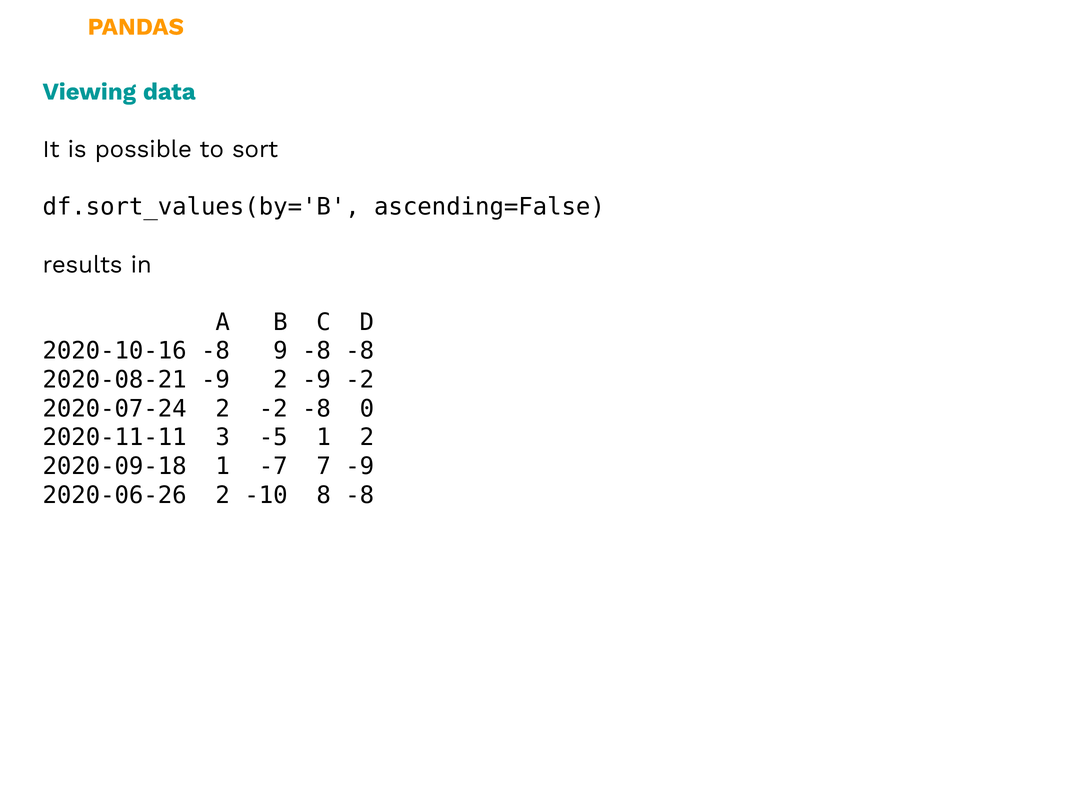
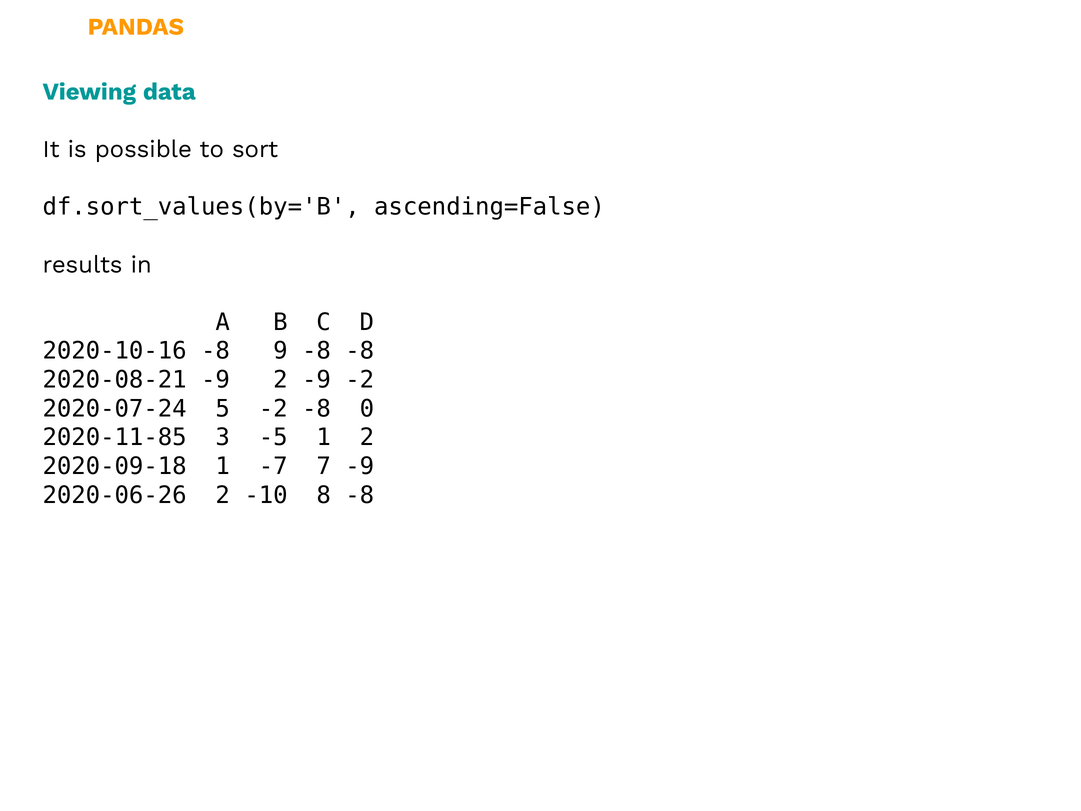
2020-07-24 2: 2 -> 5 (223, 409)
2020-11-11: 2020-11-11 -> 2020-11-85 (115, 437)
